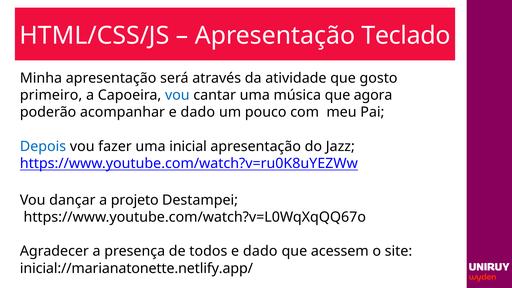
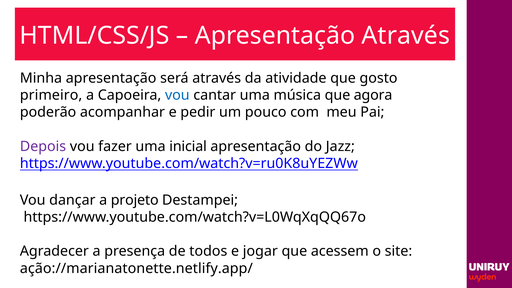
Apresentação Teclado: Teclado -> Através (406, 36)
acompanhar e dado: dado -> pedir (198, 112)
Depois colour: blue -> purple (43, 146)
todos e dado: dado -> jogar (260, 251)
inicial://marianatonette.netlify.app/: inicial://marianatonette.netlify.app/ -> ação://marianatonette.netlify.app/ (136, 268)
